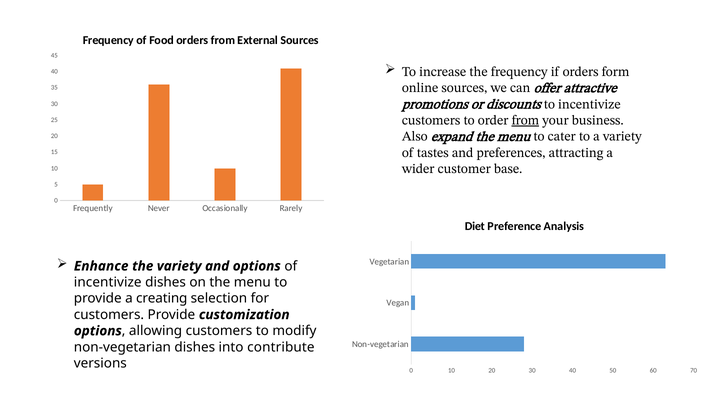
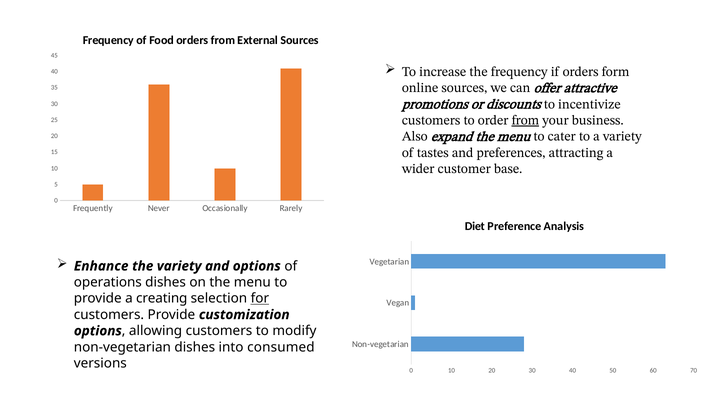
incentivize: incentivize -> operations (108, 283)
for underline: none -> present (260, 299)
contribute: contribute -> consumed (281, 348)
